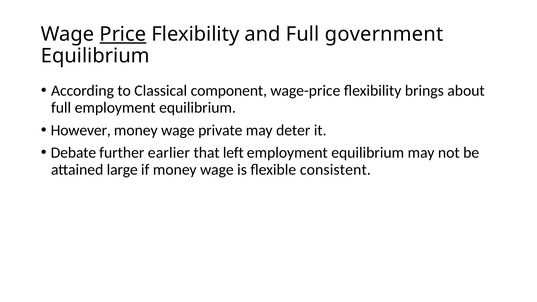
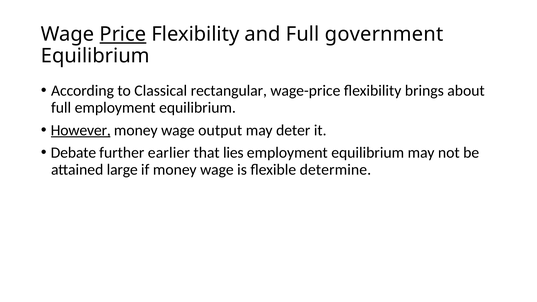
component: component -> rectangular (229, 91)
However underline: none -> present (81, 130)
private: private -> output (220, 130)
left: left -> lies (233, 153)
consistent: consistent -> determine (335, 170)
